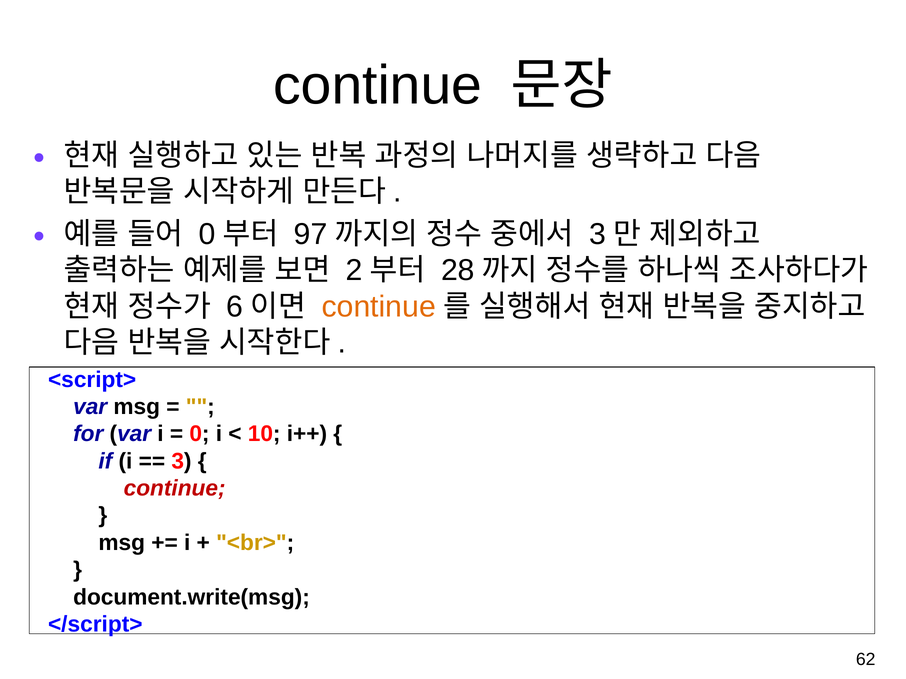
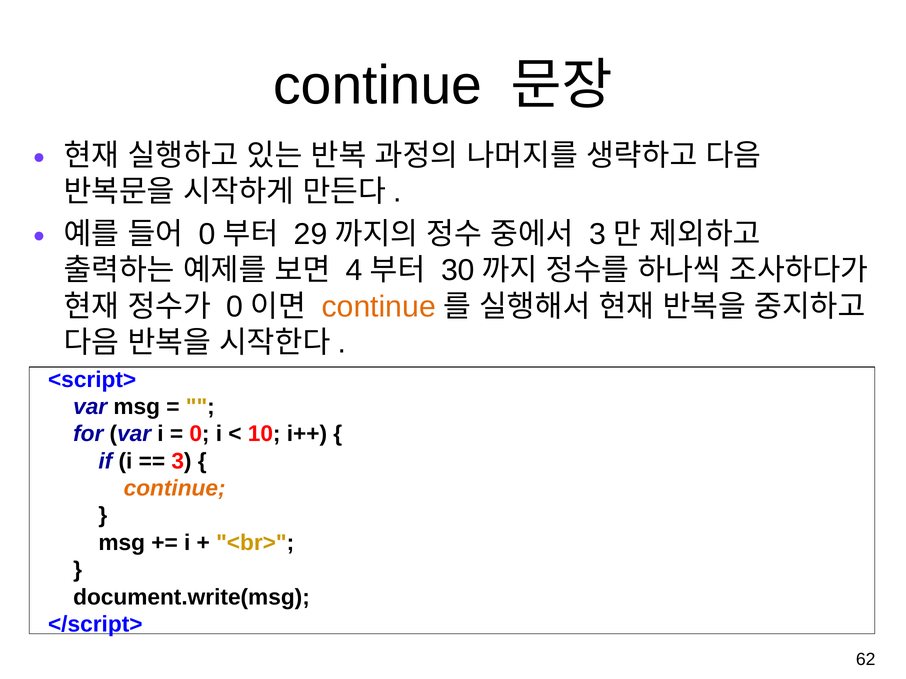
97: 97 -> 29 (311, 234)
2: 2 -> 4 (354, 271)
28: 28 -> 30 (458, 271)
6: 6 -> 0 (235, 307)
continue colour: red -> orange (175, 489)
